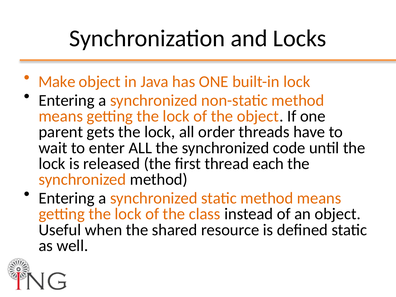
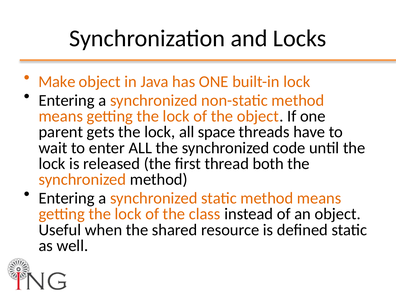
order: order -> space (217, 132)
each: each -> both (268, 164)
